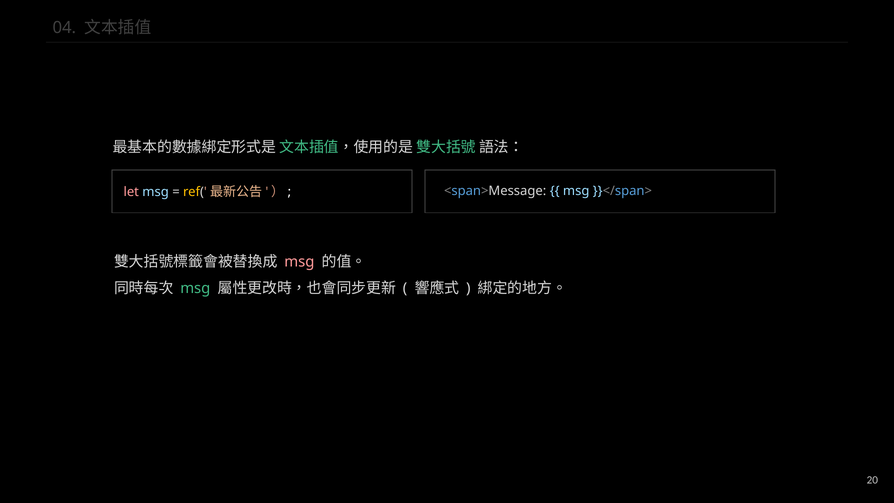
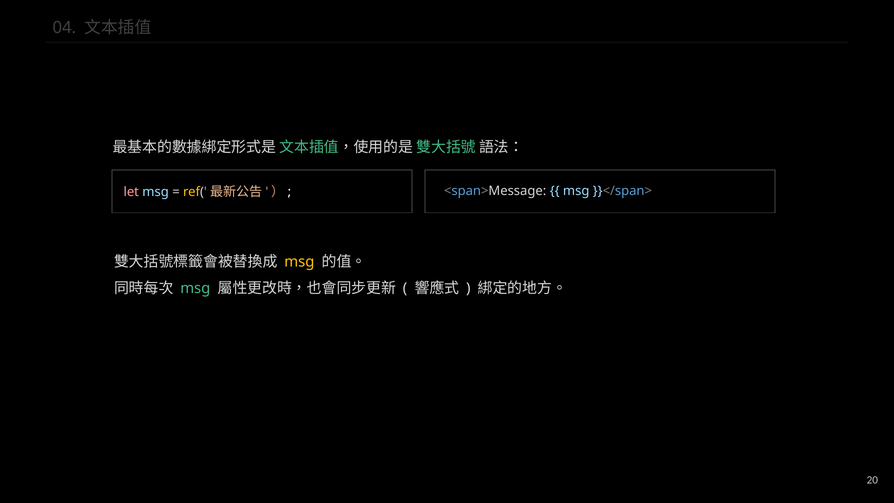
msg colour: pink -> yellow (299, 262)
